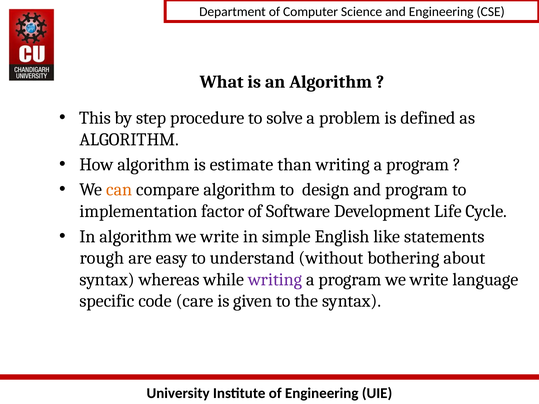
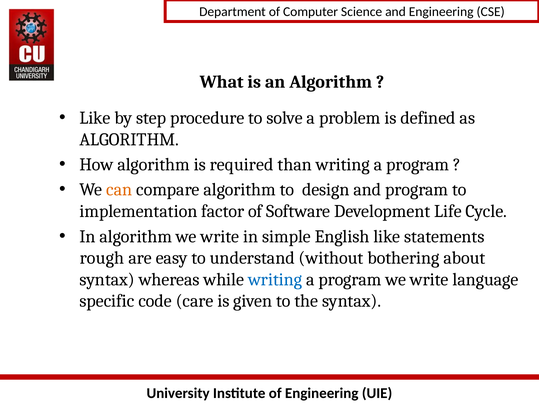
This: This -> Like (95, 118)
estimate: estimate -> required (242, 165)
writing colour: purple -> blue (275, 280)
